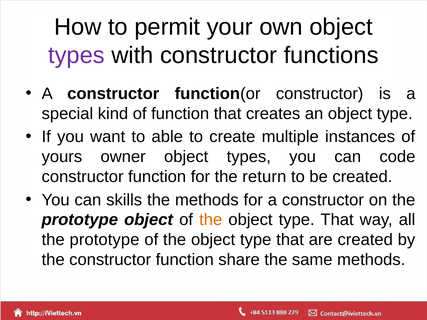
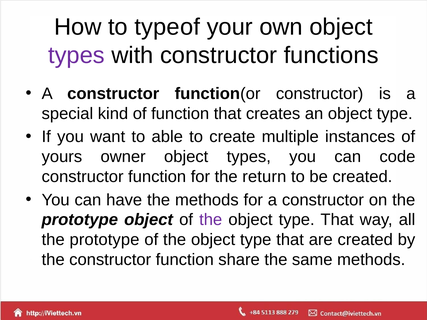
permit: permit -> typeof (167, 27)
skills: skills -> have (124, 200)
the colour: orange -> purple (211, 220)
